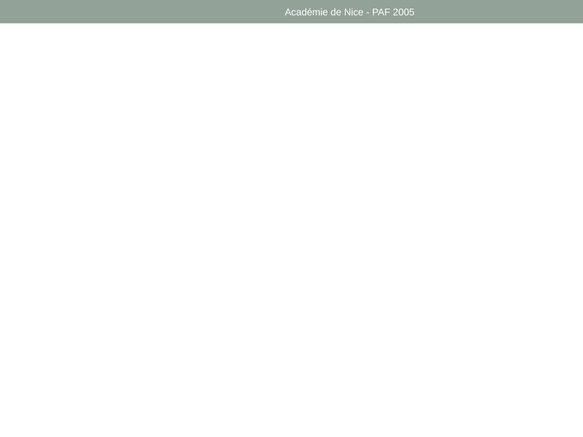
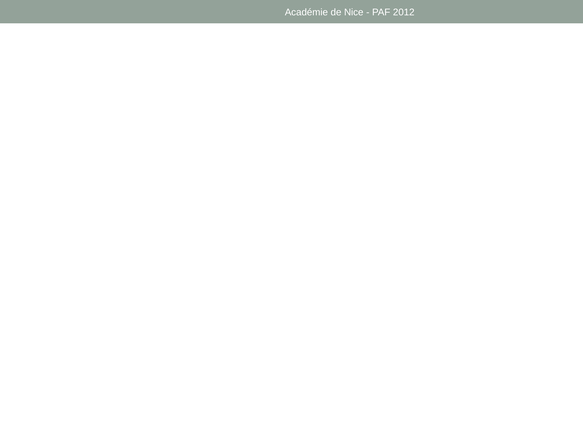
2005: 2005 -> 2012 (404, 12)
